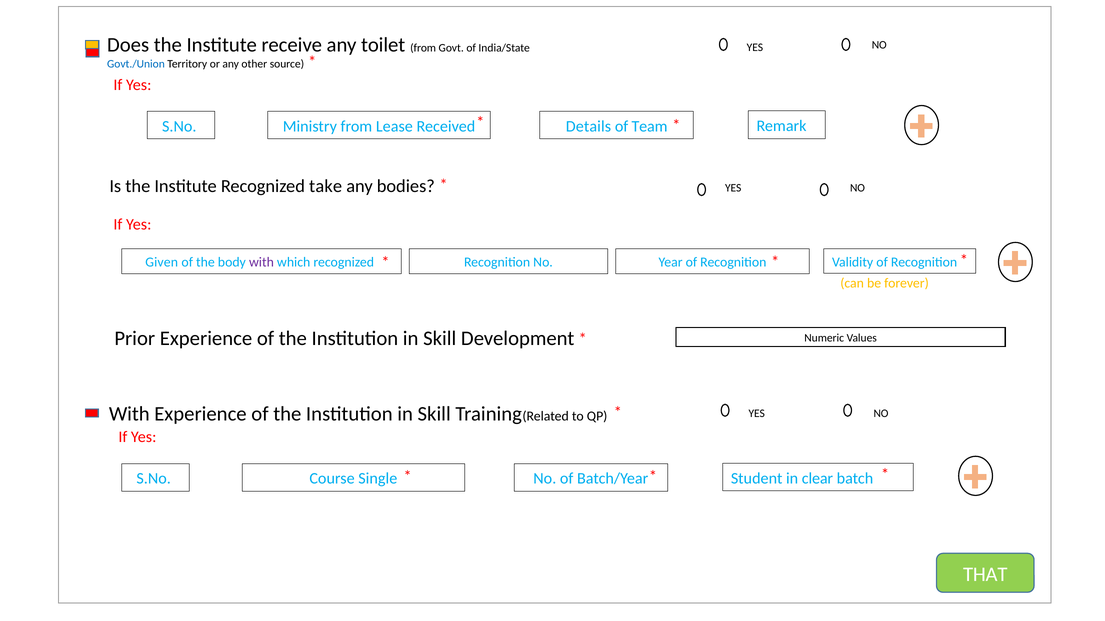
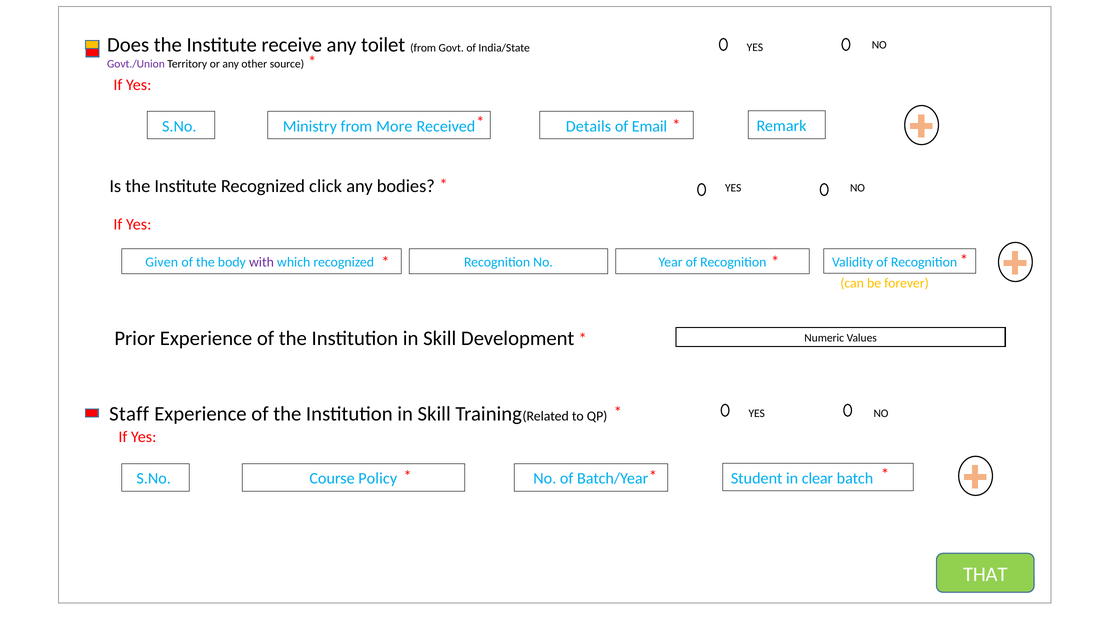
Govt./Union colour: blue -> purple (136, 64)
Lease: Lease -> More (394, 126)
Team: Team -> Email (650, 126)
take: take -> click (326, 186)
With: With -> Staff (129, 414)
Single: Single -> Policy (378, 479)
